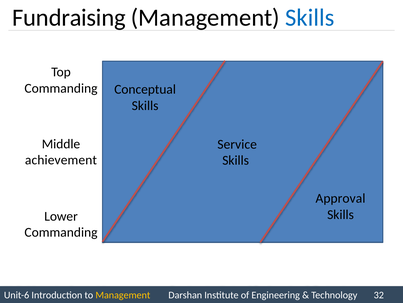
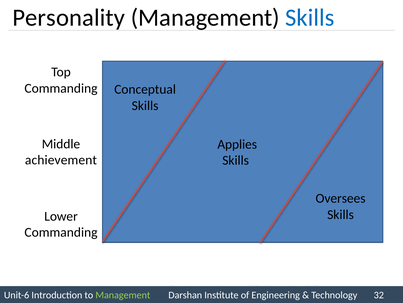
Fundraising: Fundraising -> Personality (69, 17)
Service: Service -> Applies (237, 144)
Approval: Approval -> Oversees (341, 198)
Management colour: yellow -> light green (123, 294)
